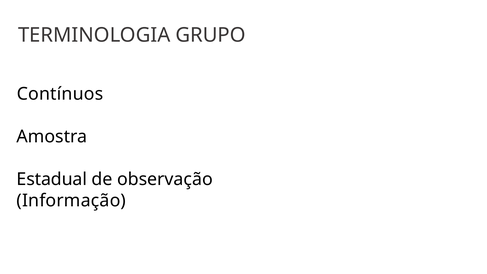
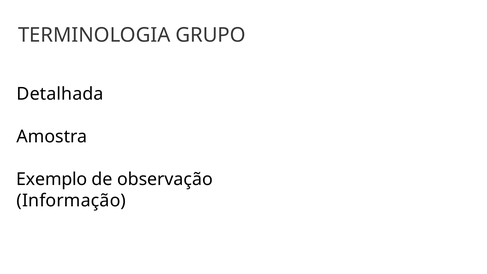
Contínuos: Contínuos -> Detalhada (60, 94)
Estadual: Estadual -> Exemplo (52, 179)
